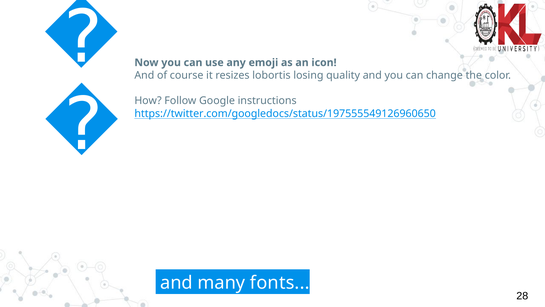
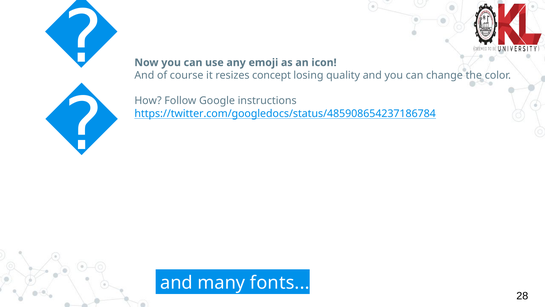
lobortis: lobortis -> concept (272, 75)
https://twitter.com/googledocs/status/197555549126960650: https://twitter.com/googledocs/status/197555549126960650 -> https://twitter.com/googledocs/status/485908654237186784 (285, 113)
